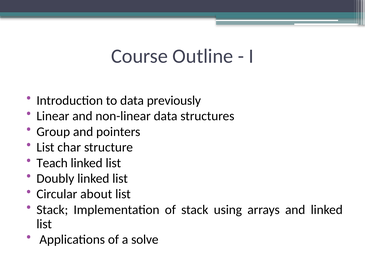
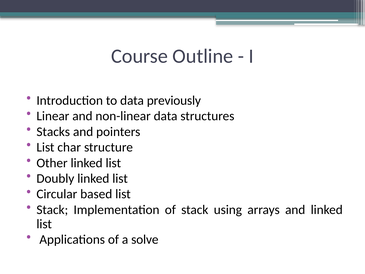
Group: Group -> Stacks (53, 132)
Teach: Teach -> Other (52, 163)
about: about -> based (96, 194)
